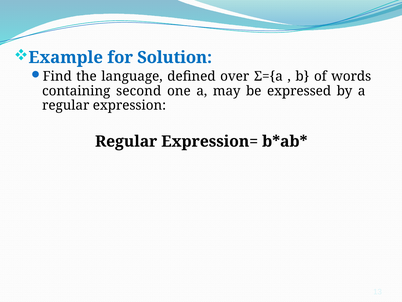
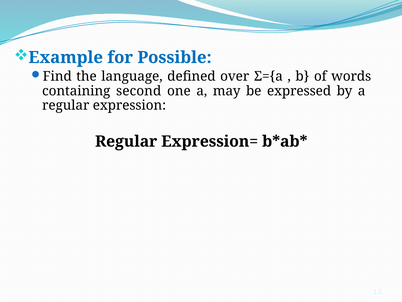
Solution: Solution -> Possible (175, 57)
